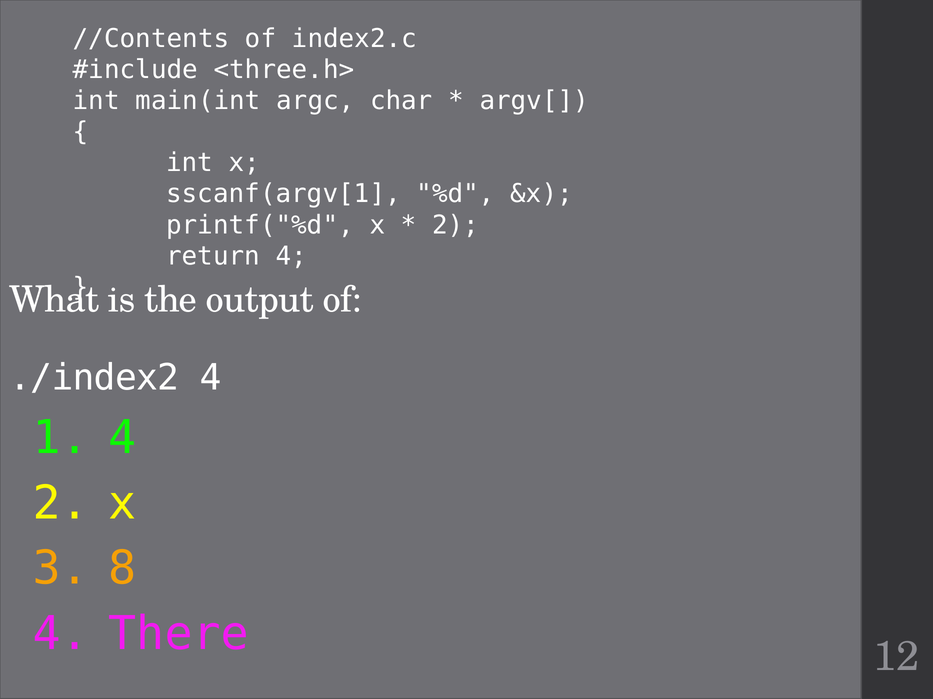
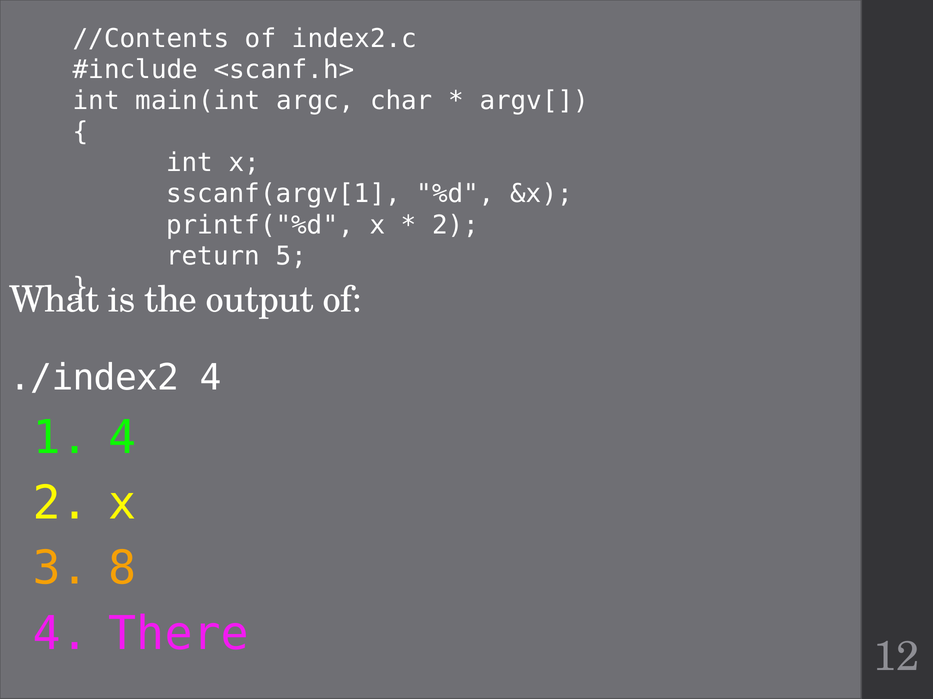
<three.h>: <three.h> -> <scanf.h> (284, 70)
return 4: 4 -> 5 (291, 256)
